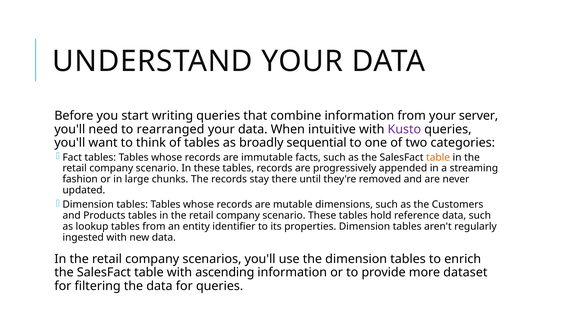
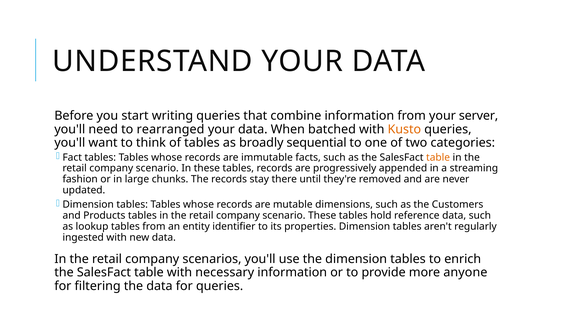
intuitive: intuitive -> batched (332, 129)
Kusto colour: purple -> orange (404, 129)
ascending: ascending -> necessary (225, 273)
dataset: dataset -> anyone (465, 273)
